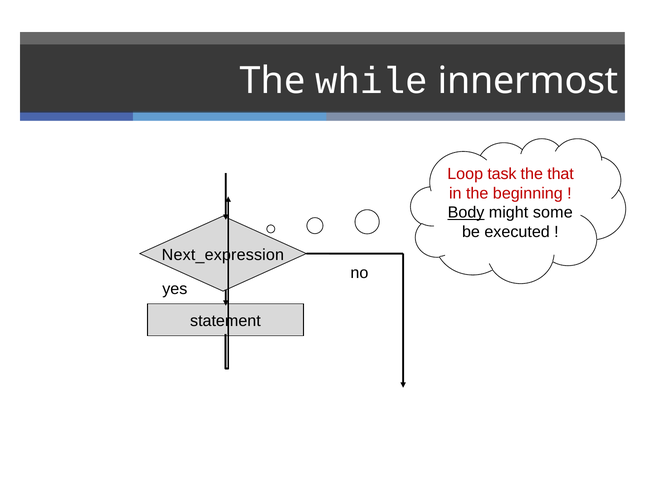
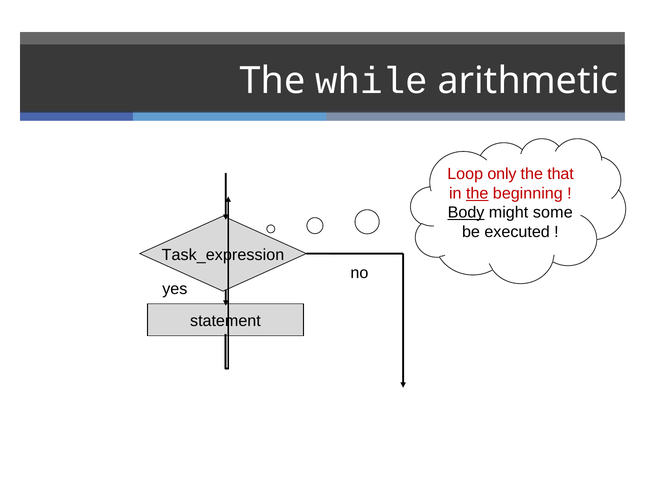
innermost: innermost -> arithmetic (528, 81)
task: task -> only (502, 174)
the underline: none -> present (477, 194)
Next_expression: Next_expression -> Task_expression (223, 255)
